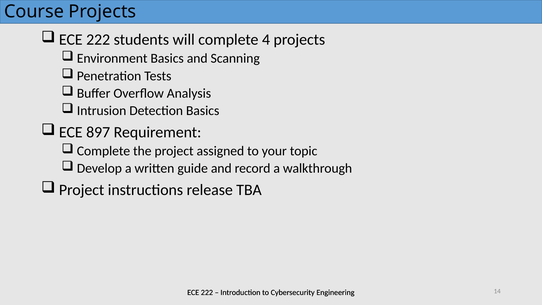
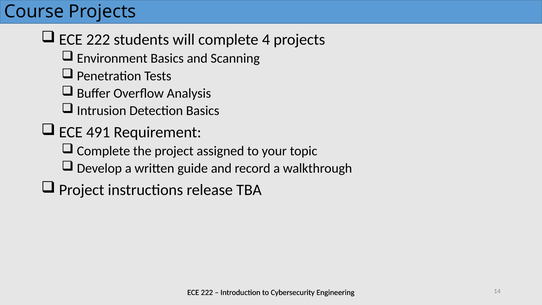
897: 897 -> 491 (98, 132)
